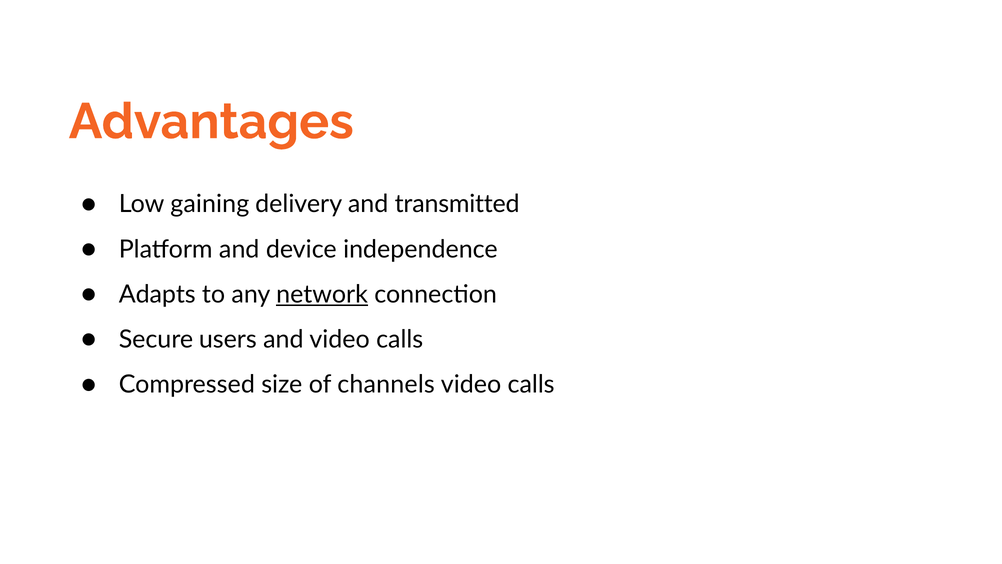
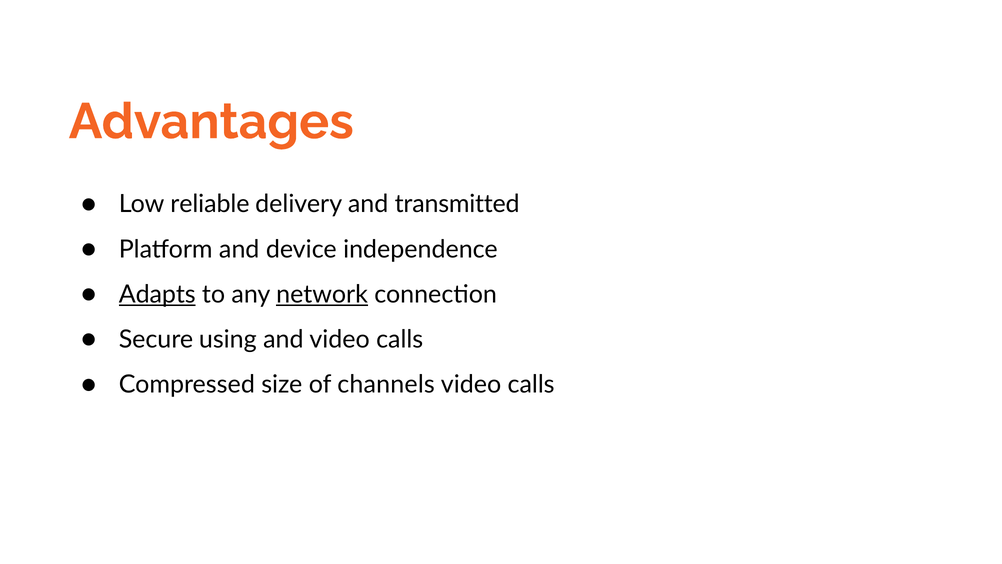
gaining: gaining -> reliable (210, 204)
Adapts underline: none -> present (157, 294)
users: users -> using (228, 339)
